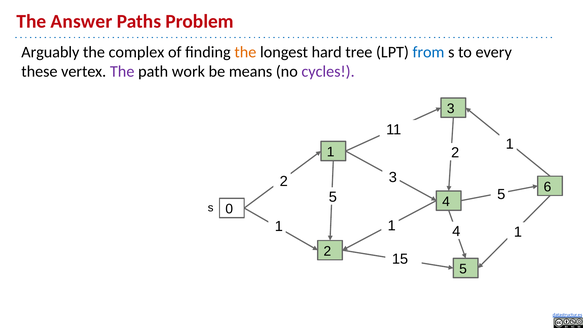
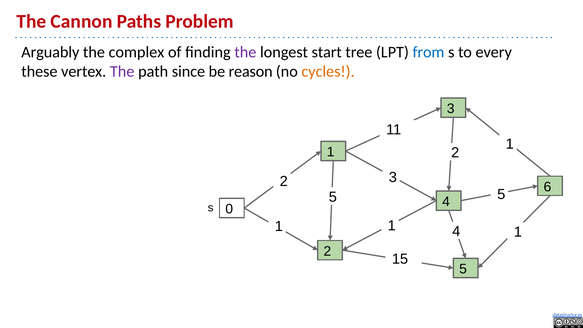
Answer: Answer -> Cannon (82, 21)
the colour: orange -> purple (245, 52)
hard: hard -> start (327, 52)
work: work -> since (188, 72)
means: means -> reason (251, 72)
cycles colour: purple -> orange (328, 72)
